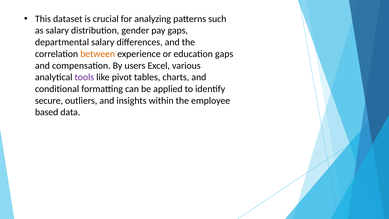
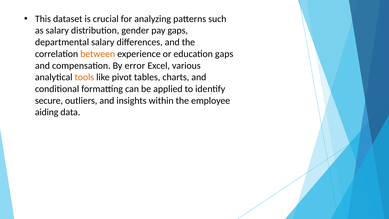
users: users -> error (135, 65)
tools colour: purple -> orange (84, 77)
based: based -> aiding (47, 112)
